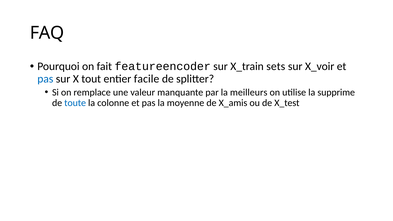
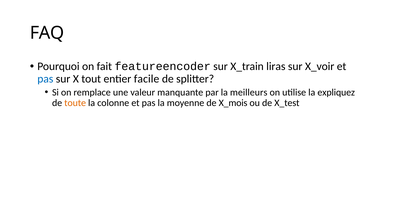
sets: sets -> liras (276, 66)
supprime: supprime -> expliquez (336, 92)
toute colour: blue -> orange (75, 103)
X_amis: X_amis -> X_mois (233, 103)
